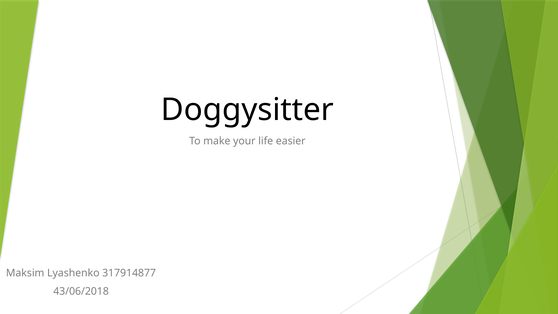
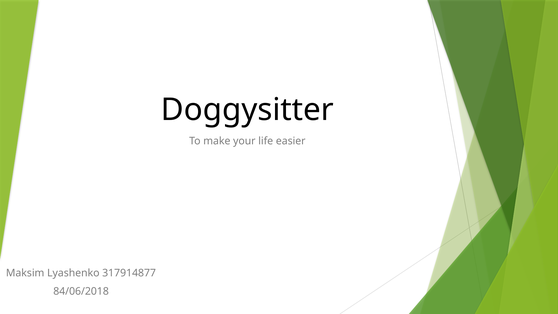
43/06/2018: 43/06/2018 -> 84/06/2018 (81, 291)
